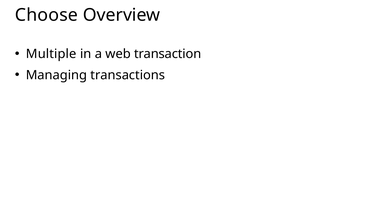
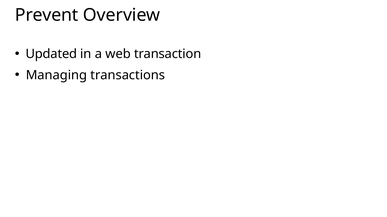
Choose: Choose -> Prevent (47, 15)
Multiple: Multiple -> Updated (51, 54)
